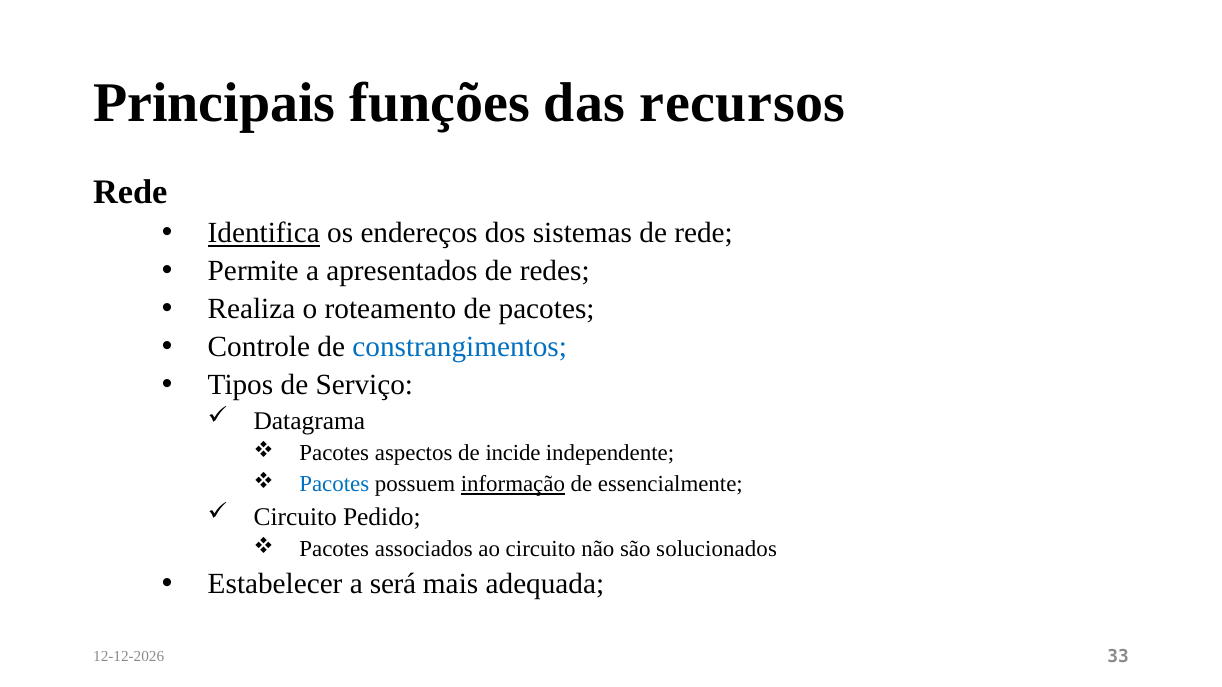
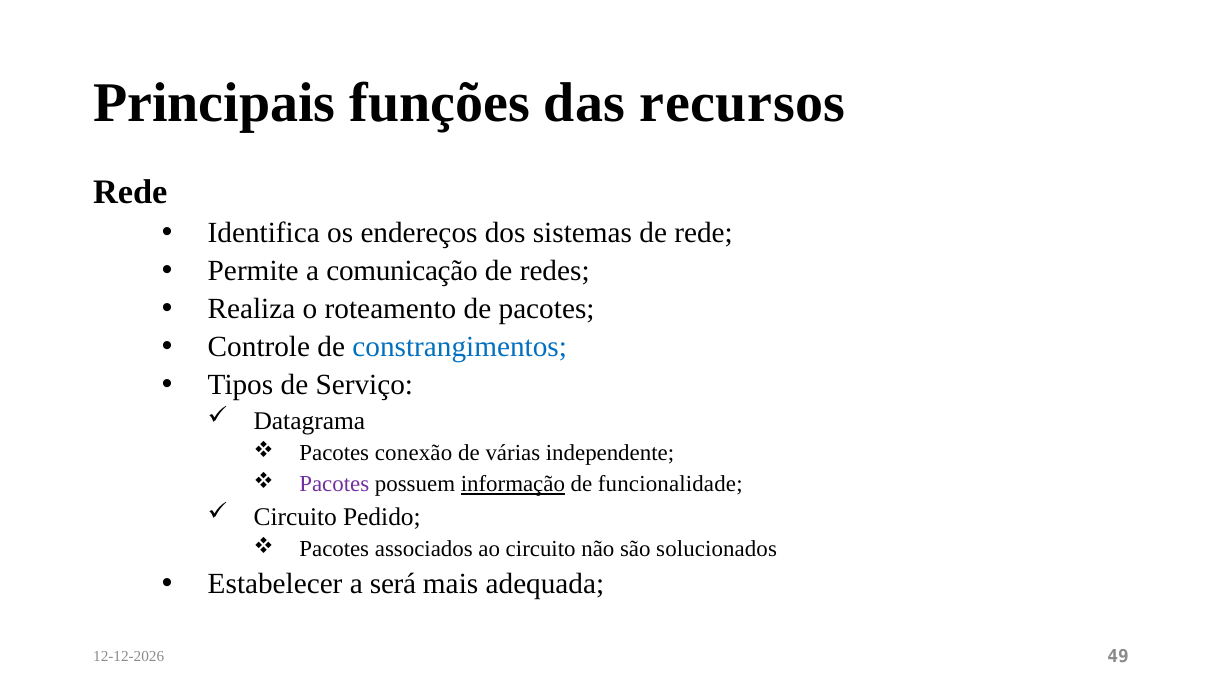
Identifica underline: present -> none (264, 233)
apresentados: apresentados -> comunicação (402, 271)
aspectos: aspectos -> conexão (414, 453)
incide: incide -> várias (513, 453)
Pacotes colour: blue -> purple (334, 485)
essencialmente: essencialmente -> funcionalidade (670, 485)
33: 33 -> 49 (1118, 657)
